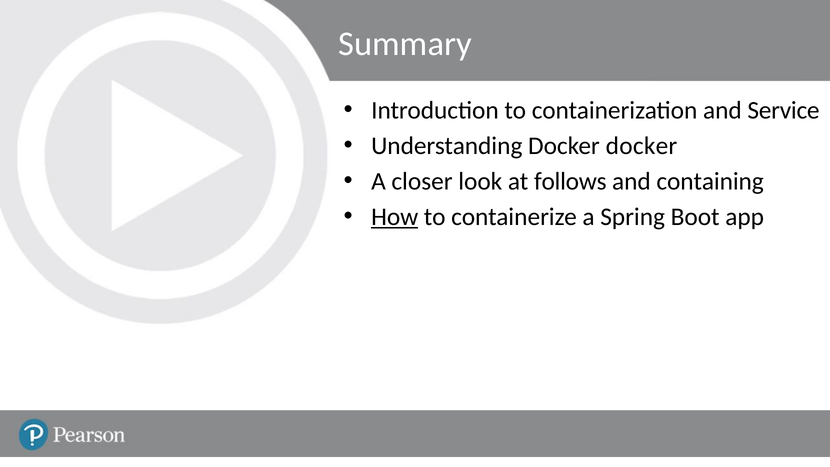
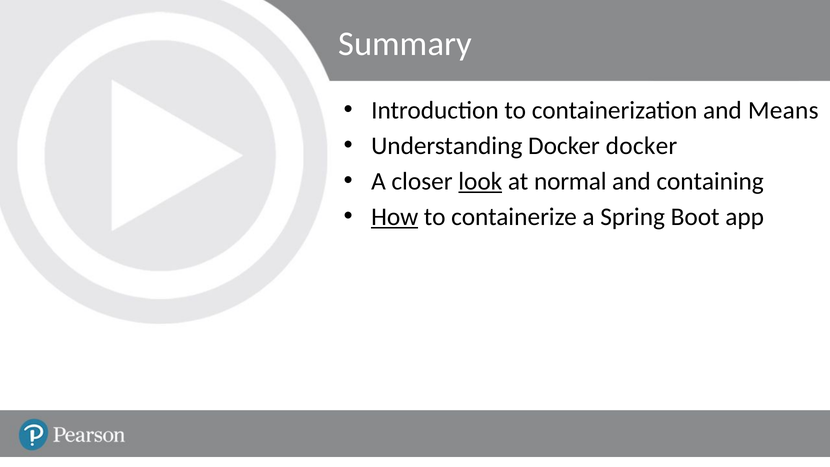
Service: Service -> Means (783, 110)
look underline: none -> present (480, 181)
follows: follows -> normal (570, 181)
